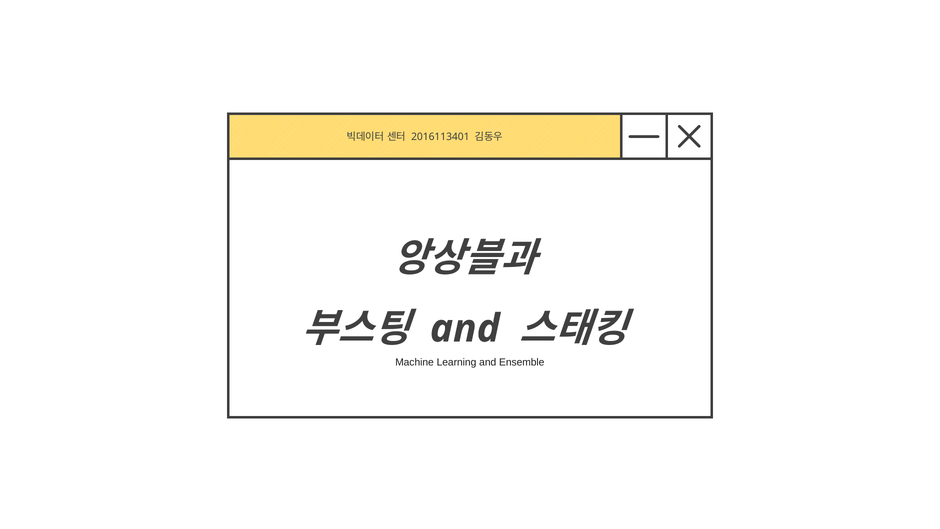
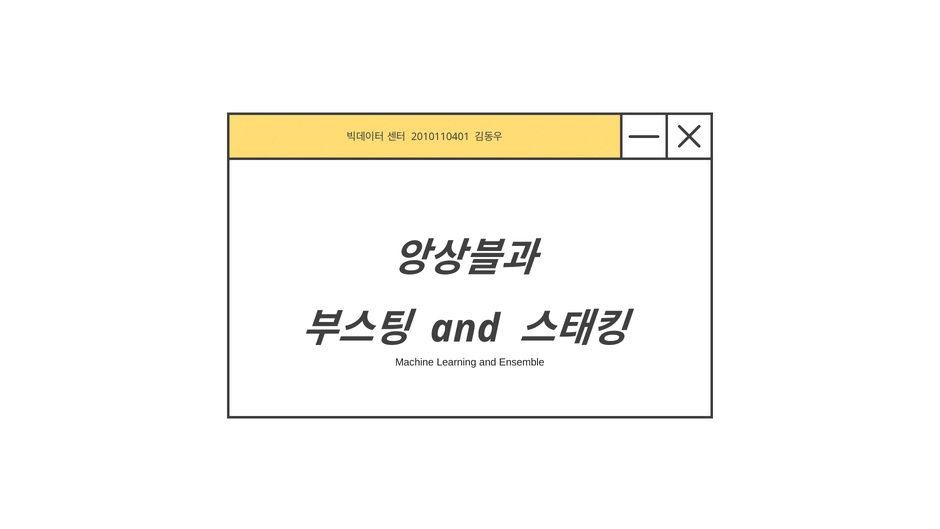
2016113401: 2016113401 -> 2010110401 (440, 137)
